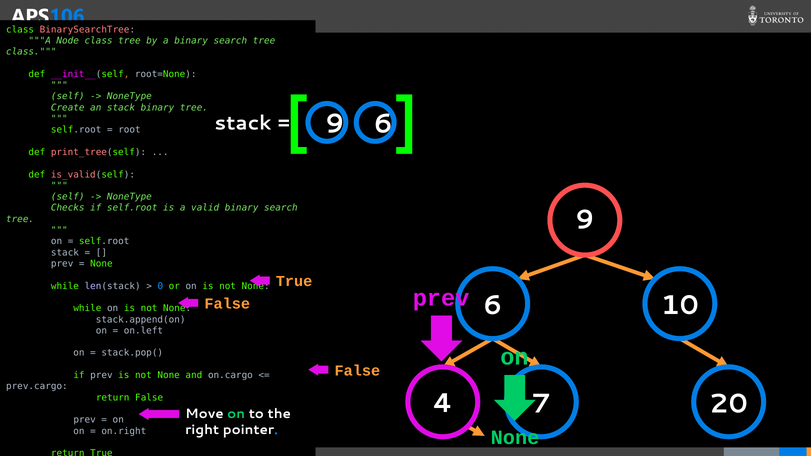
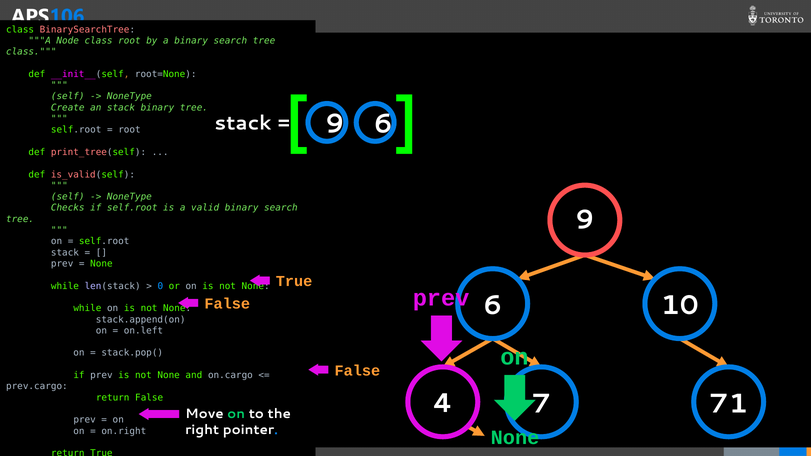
class tree: tree -> root (129, 41)
20: 20 -> 71 (729, 404)
